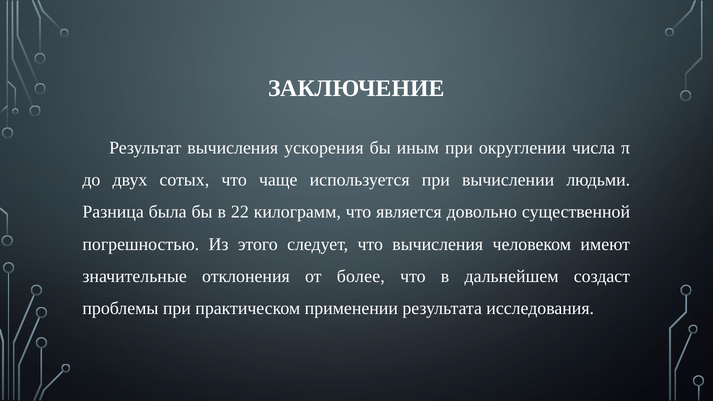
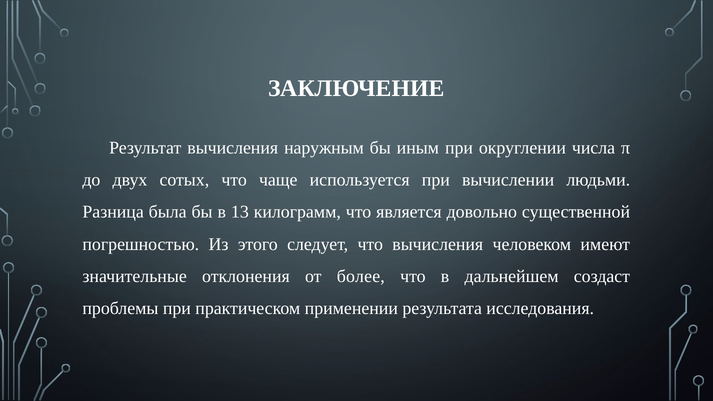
ускорения: ускорения -> наружным (324, 148)
22: 22 -> 13 (240, 212)
